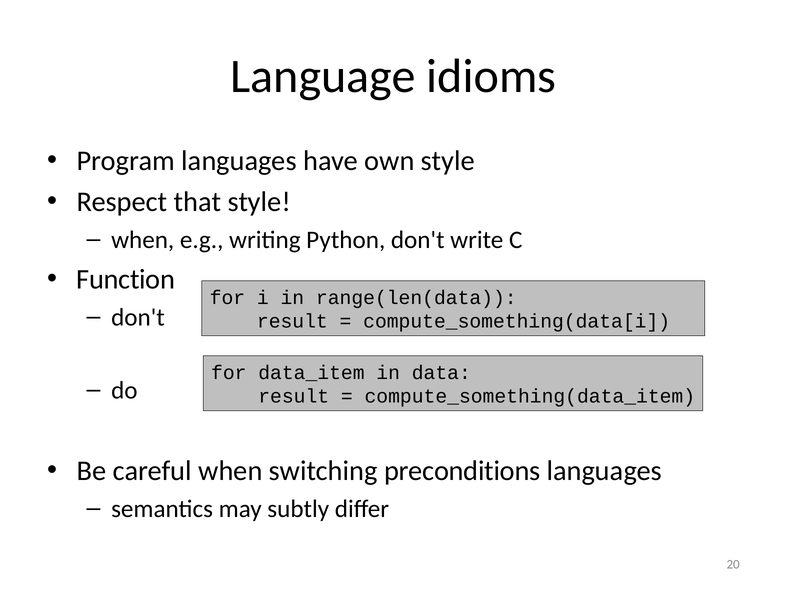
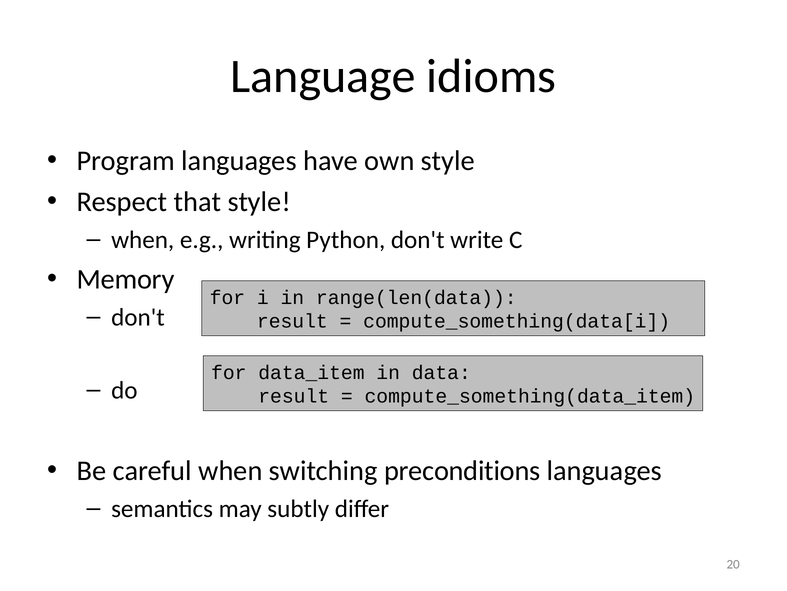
Function: Function -> Memory (126, 279)
